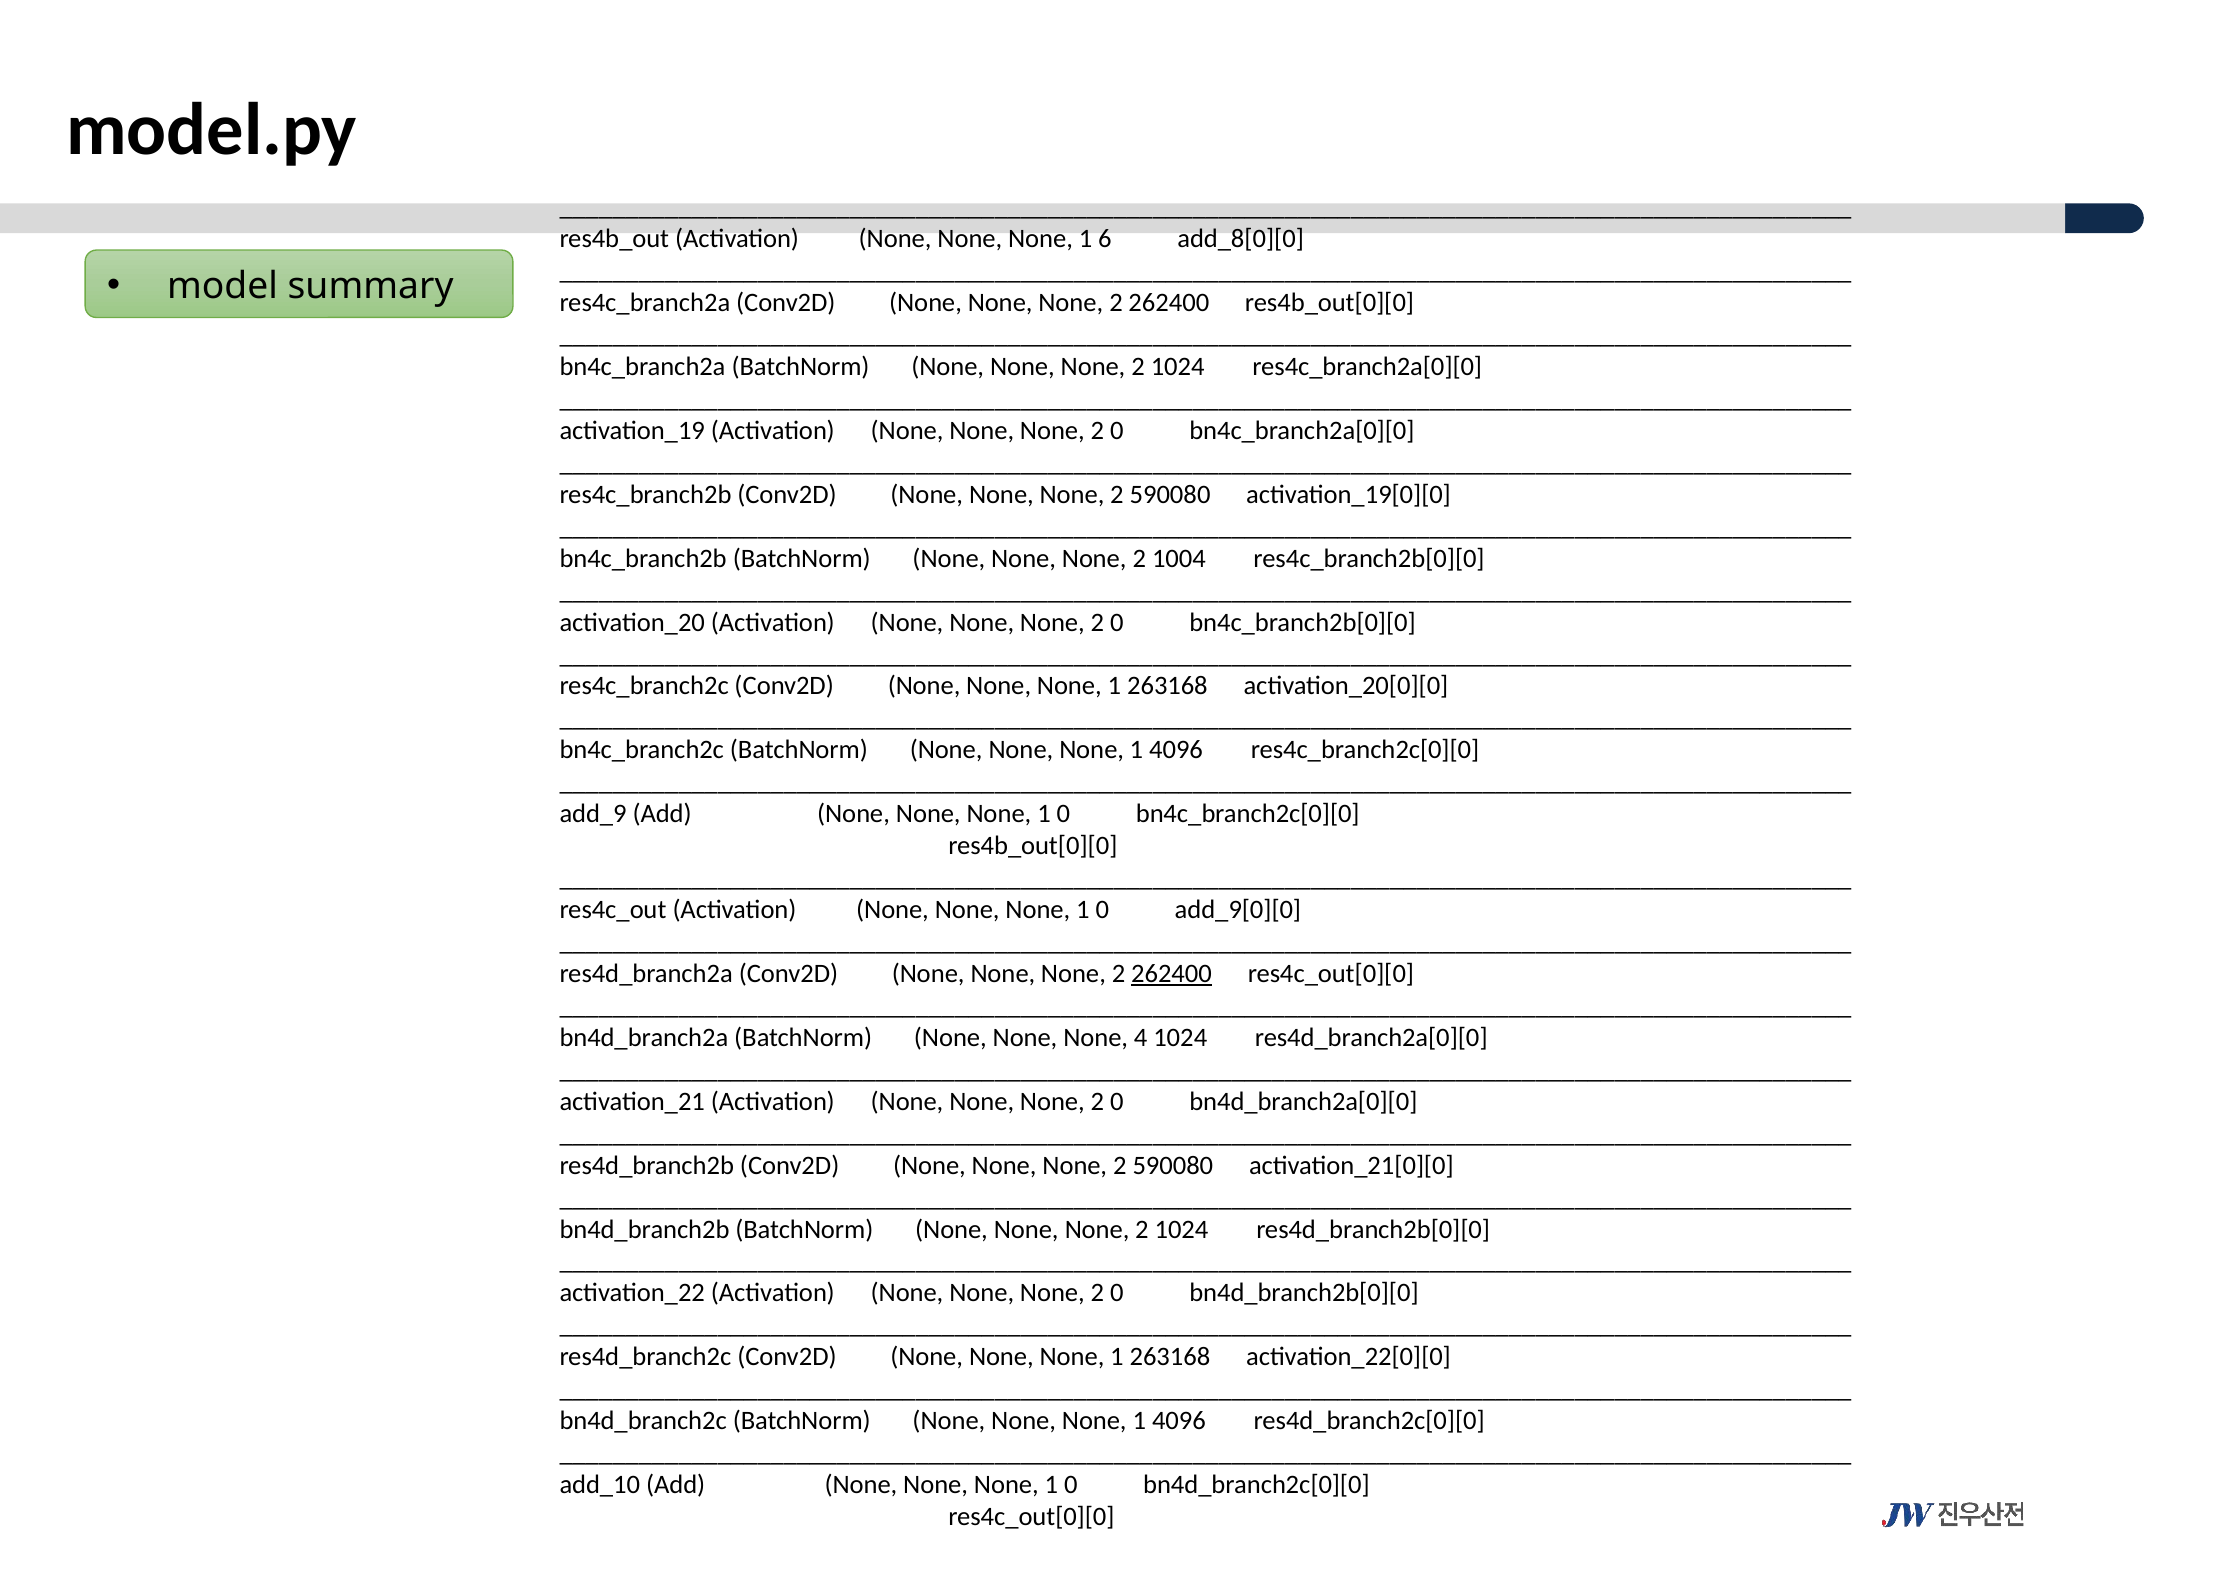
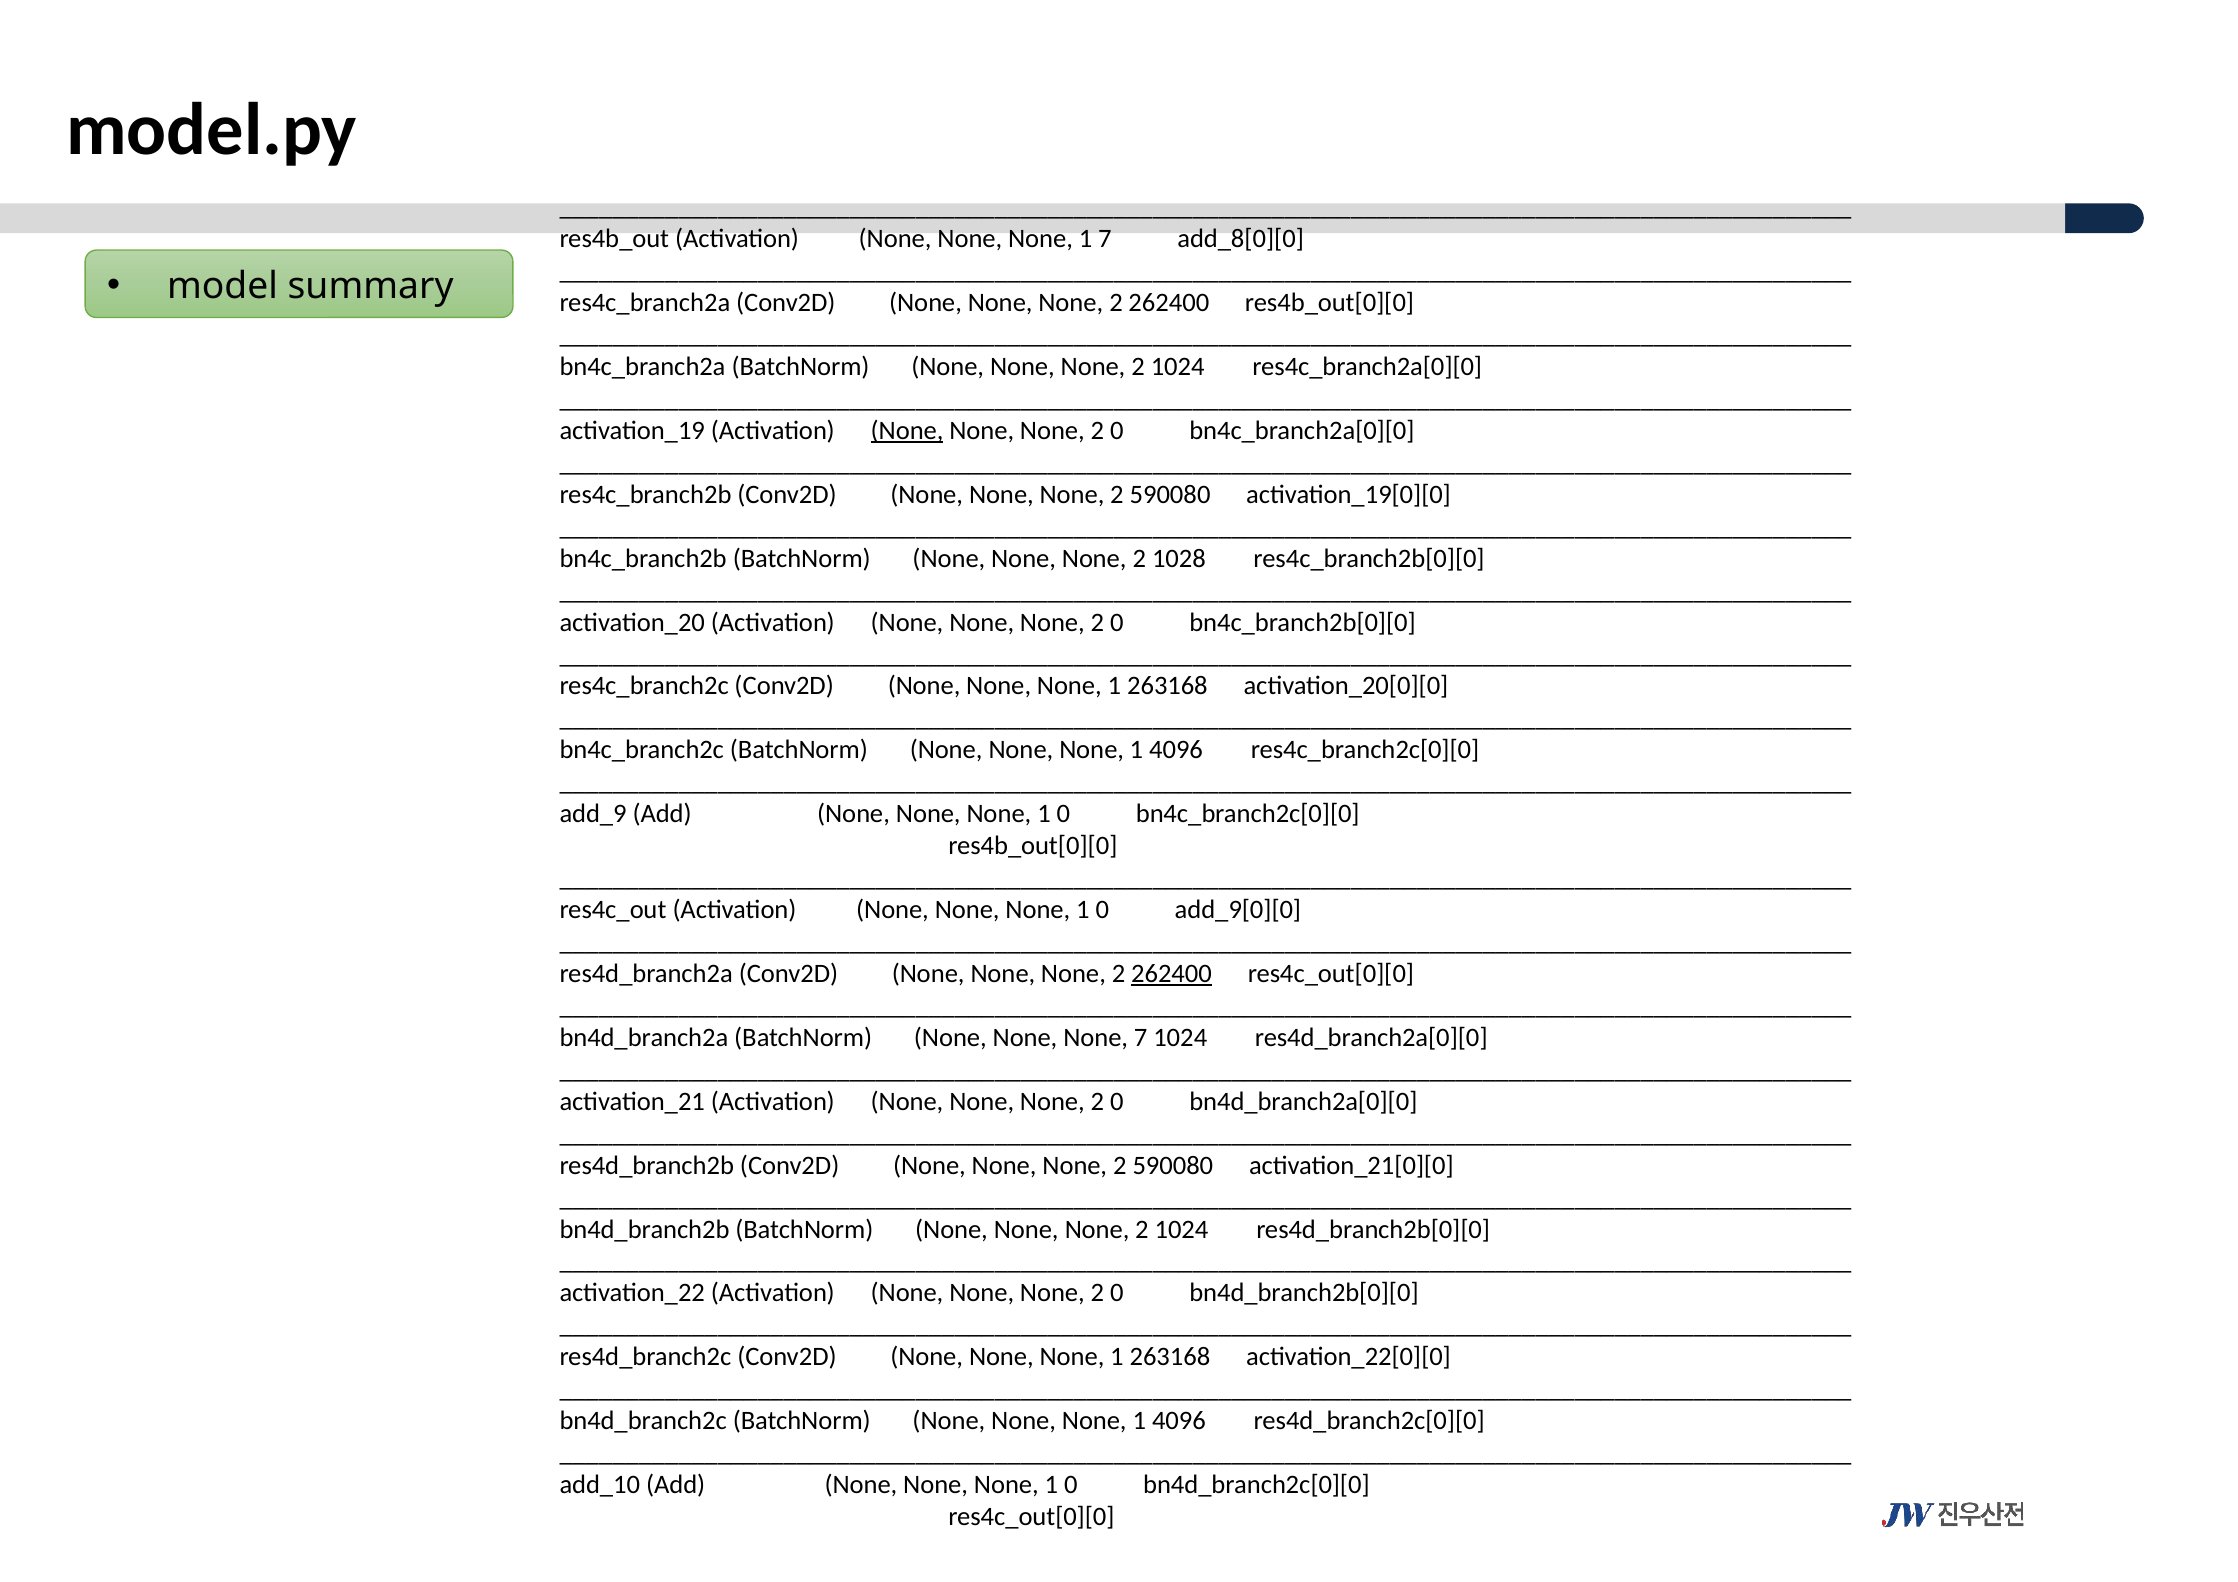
1 6: 6 -> 7 (1105, 239)
None underline: none -> present (907, 431)
1004: 1004 -> 1028 (1179, 559)
None 4: 4 -> 7 (1141, 1038)
